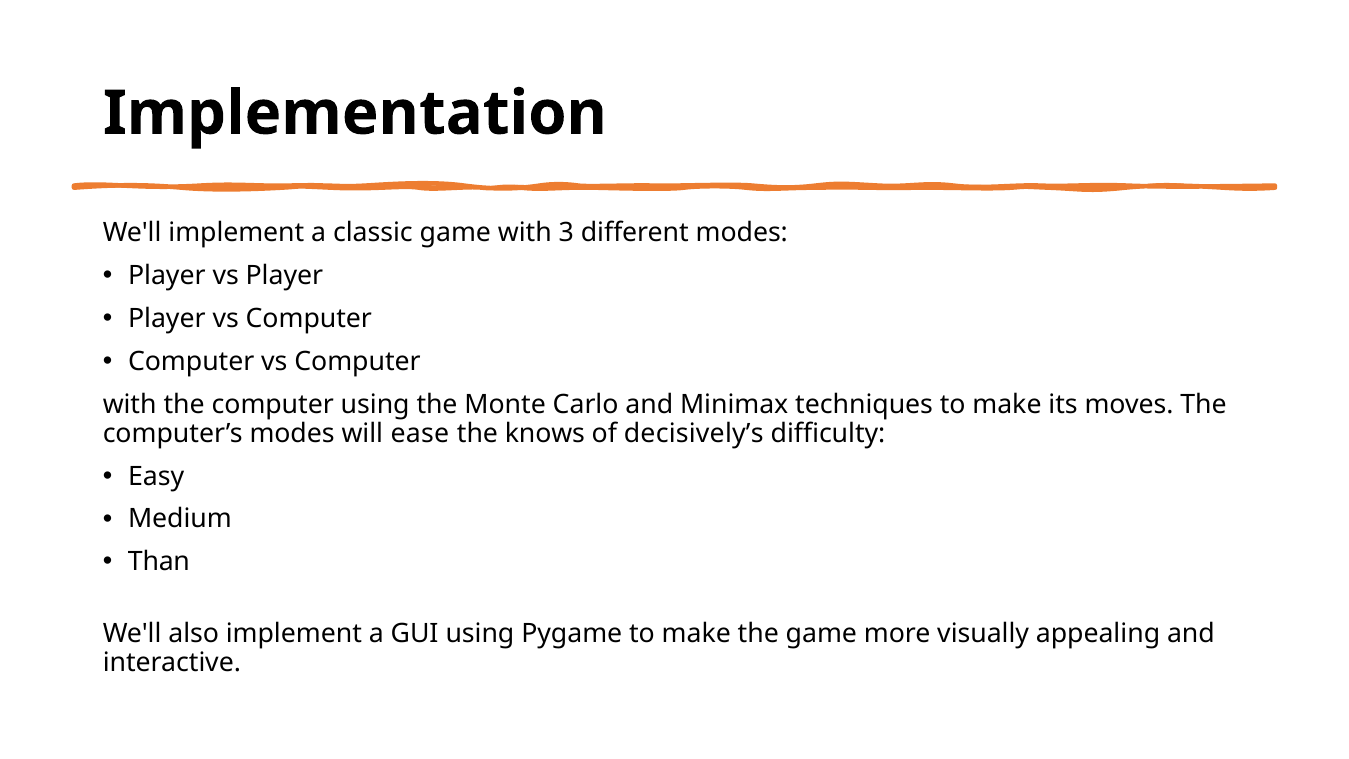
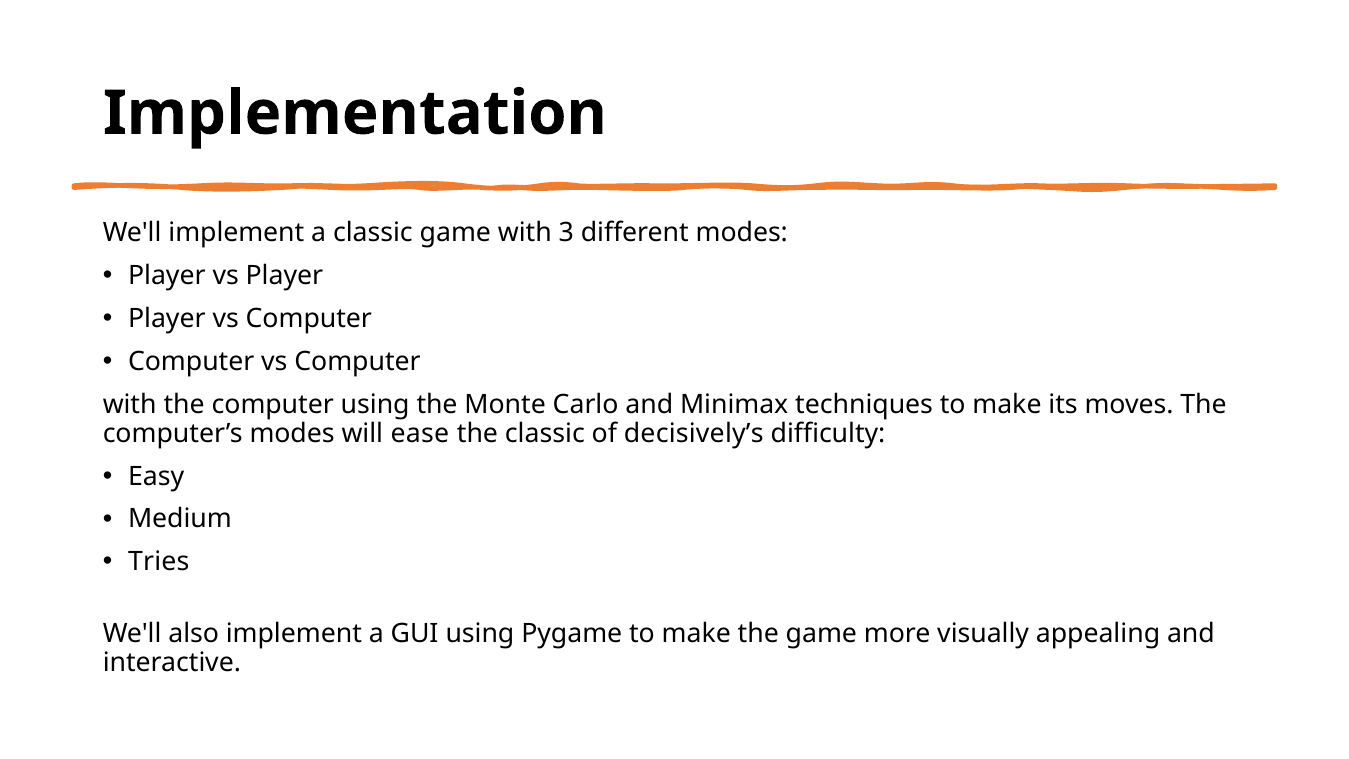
the knows: knows -> classic (545, 433)
Than: Than -> Tries (159, 562)
